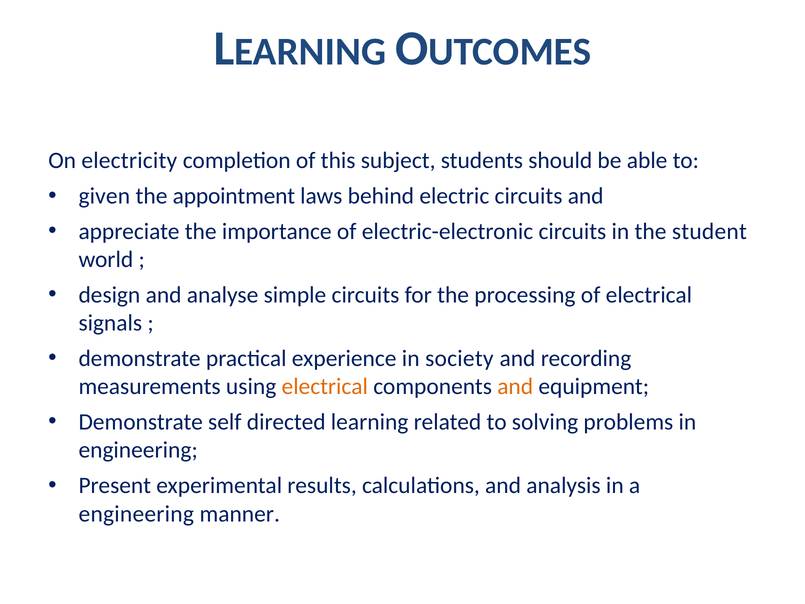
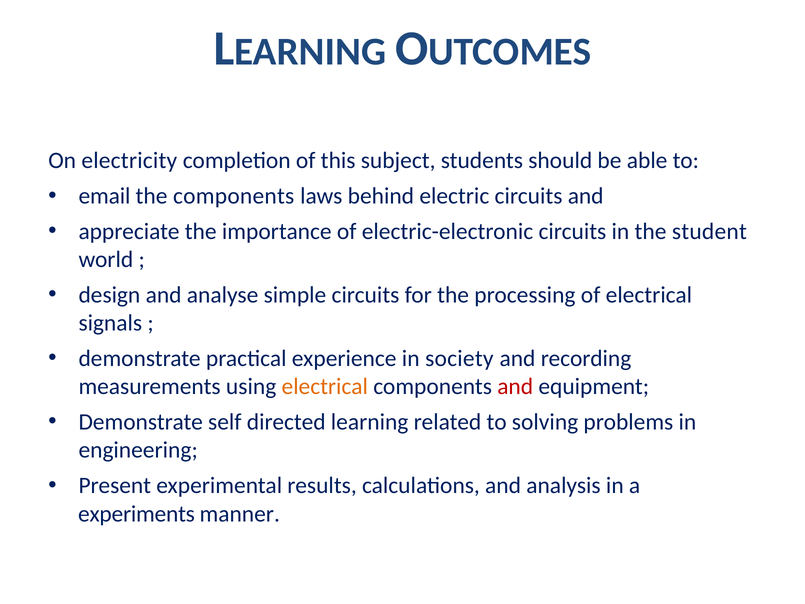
given: given -> email (104, 196)
the appointment: appointment -> components (234, 196)
and colour: orange -> red (515, 387)
engineering: engineering -> experiments (137, 514)
